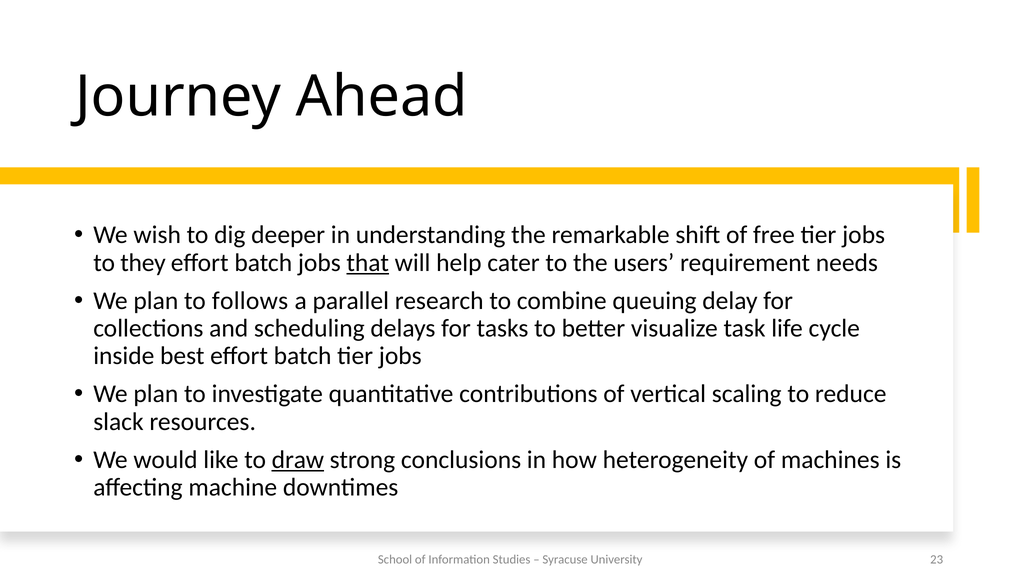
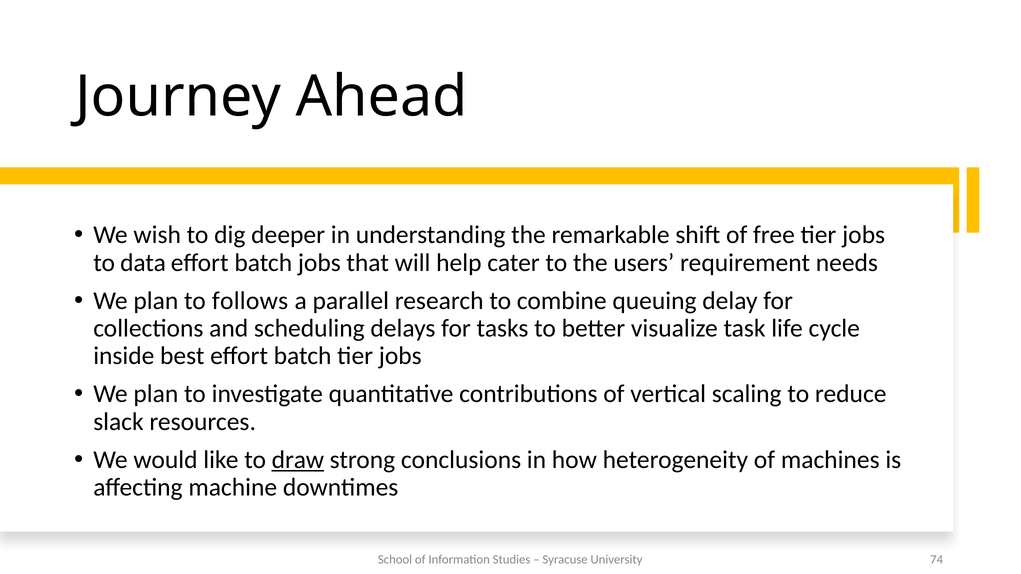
they: they -> data (143, 263)
that underline: present -> none (368, 263)
23: 23 -> 74 (937, 560)
